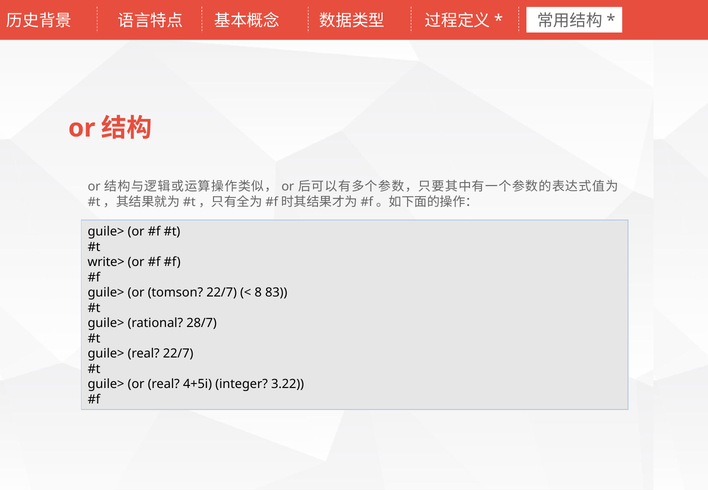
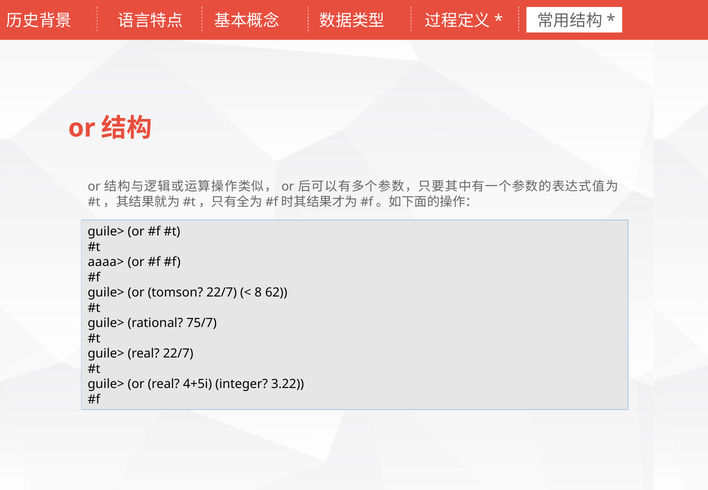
write>: write> -> aaaa> (106, 262)
83: 83 -> 62 (276, 293)
28/7: 28/7 -> 75/7 (202, 323)
